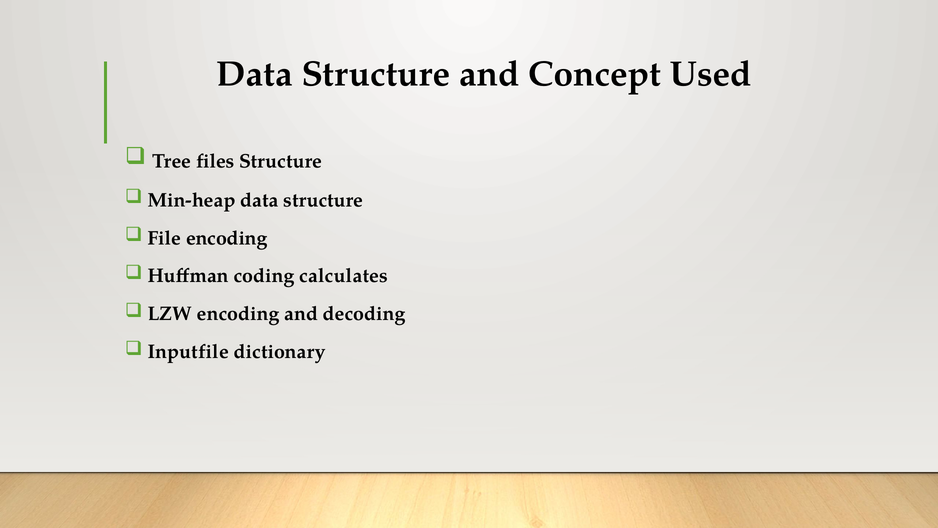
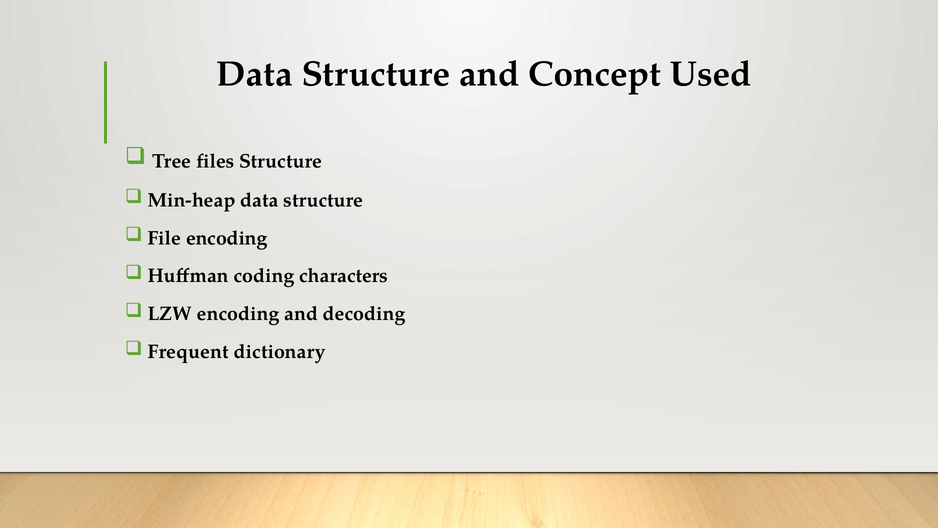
calculates: calculates -> characters (344, 276)
Inputfile: Inputfile -> Frequent (188, 352)
